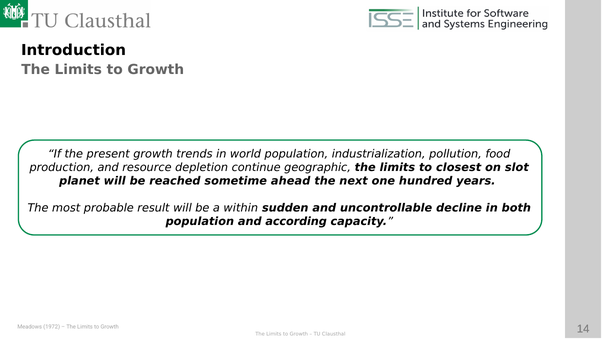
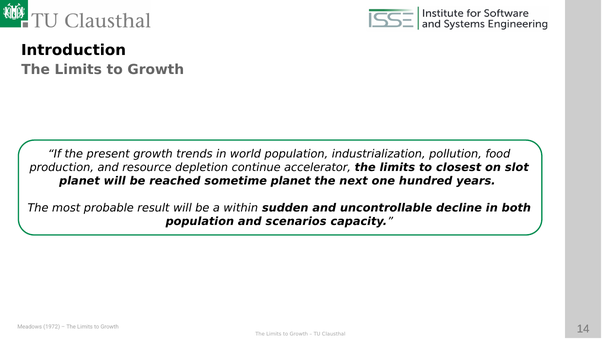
geographic: geographic -> accelerator (318, 167)
sometime ahead: ahead -> planet (291, 181)
according: according -> scenarios (296, 221)
